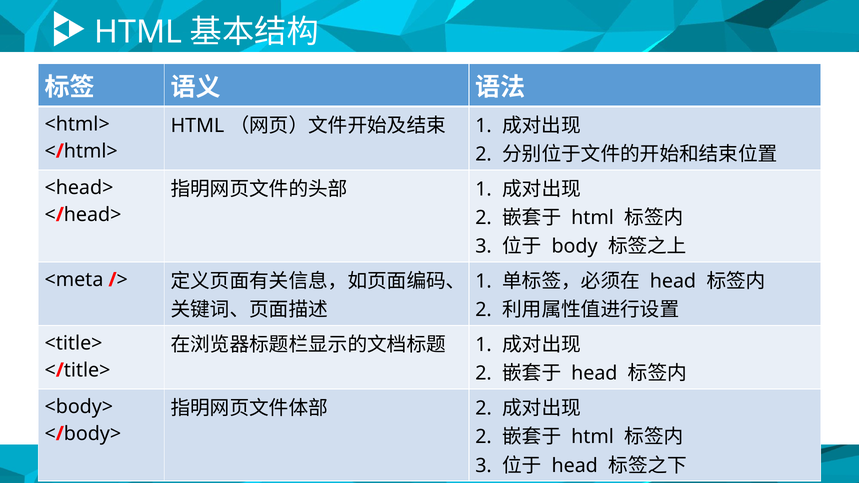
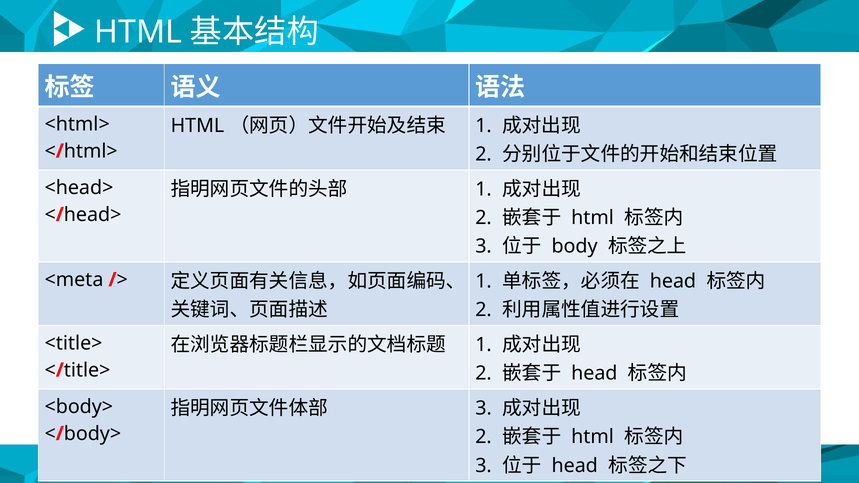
2: 2 -> 3 (484, 409)
